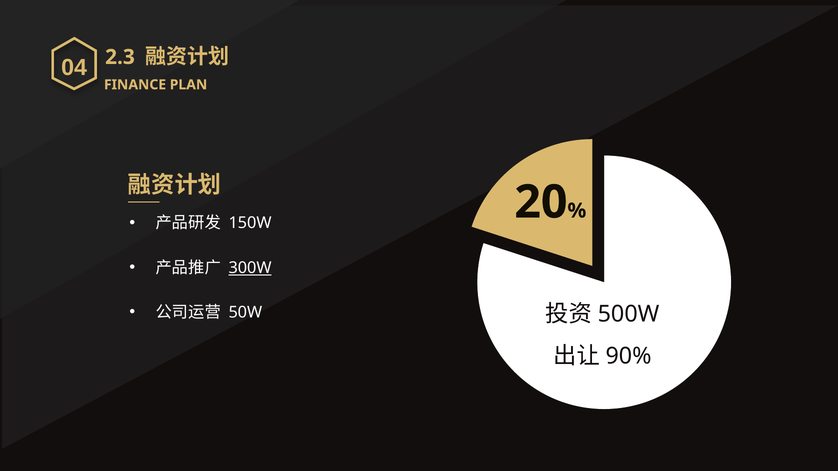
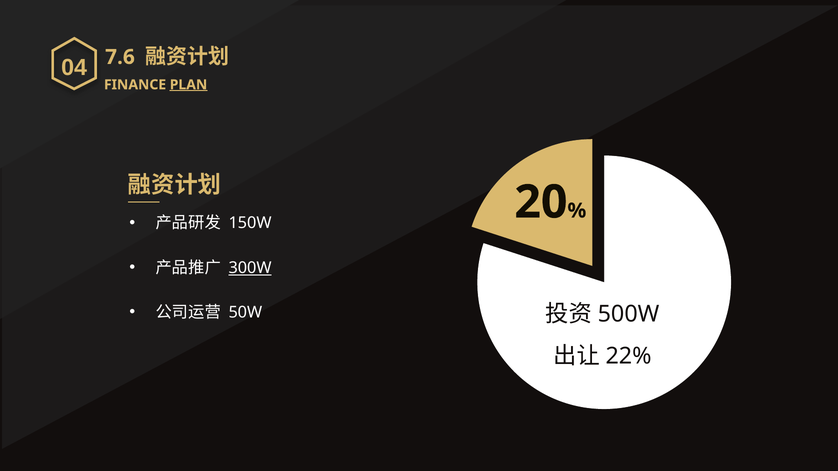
2.3: 2.3 -> 7.6 (120, 57)
PLAN underline: none -> present (188, 85)
90%: 90% -> 22% (629, 356)
